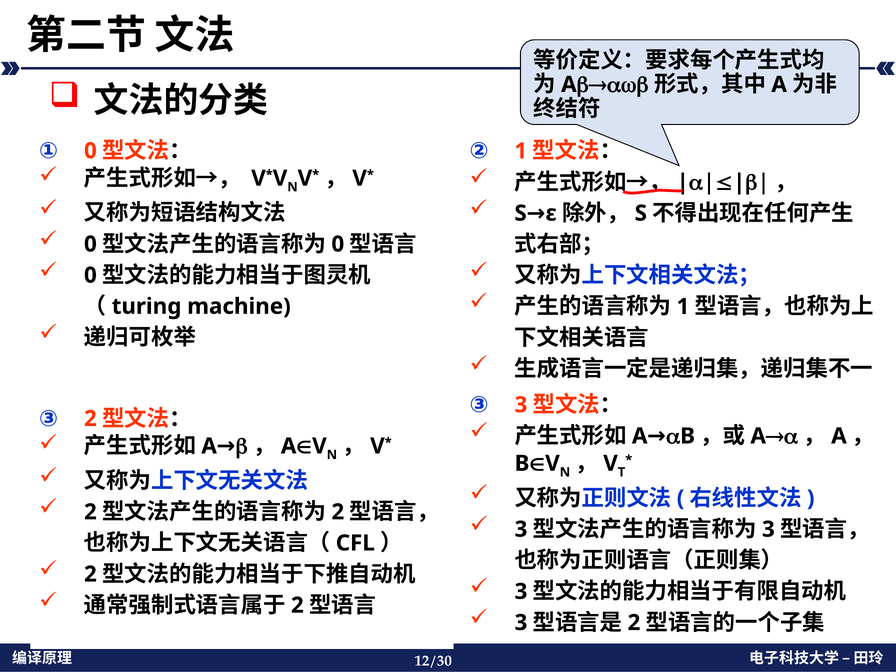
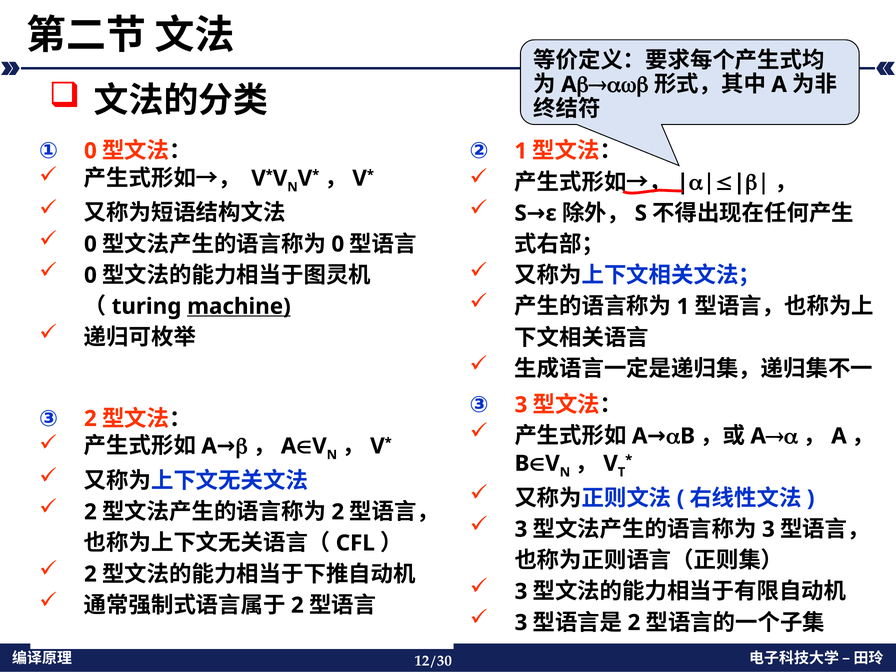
machine underline: none -> present (239, 306)
